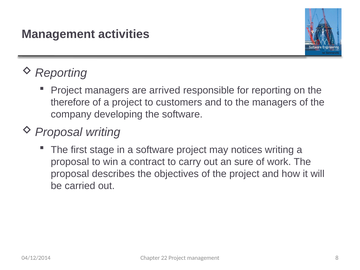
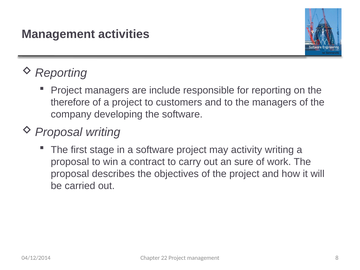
arrived: arrived -> include (165, 90)
notices: notices -> activity (247, 150)
